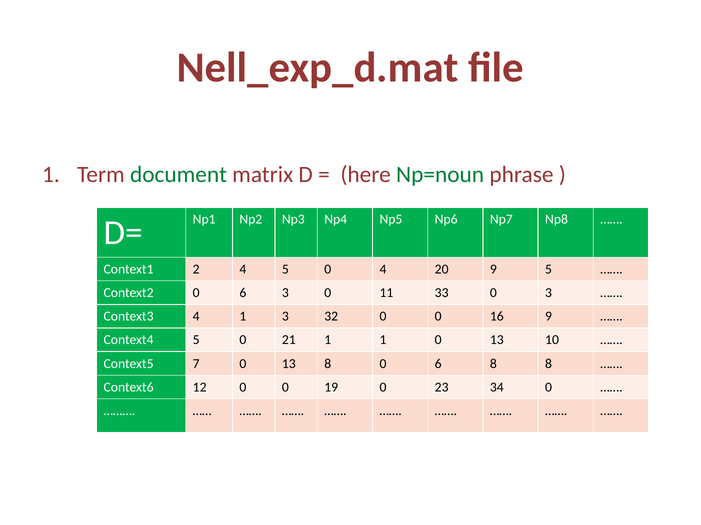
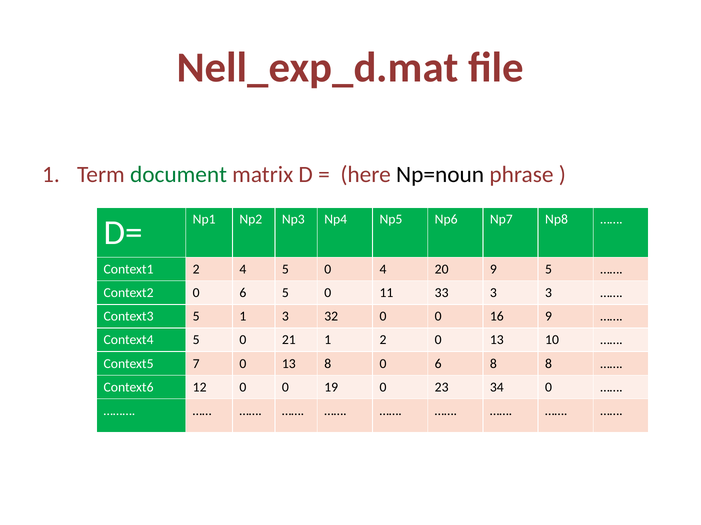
Np=noun colour: green -> black (440, 175)
6 3: 3 -> 5 (285, 293)
33 0: 0 -> 3 (493, 293)
Context3 4: 4 -> 5 (196, 317)
1 1: 1 -> 2 (383, 340)
